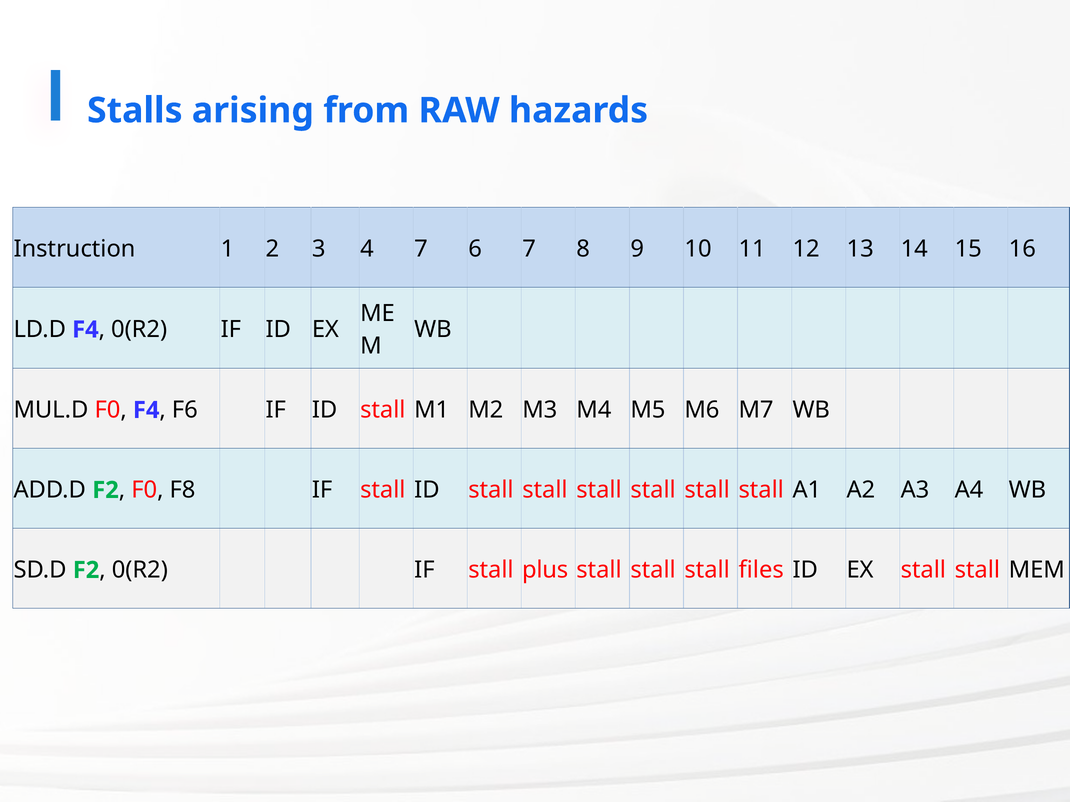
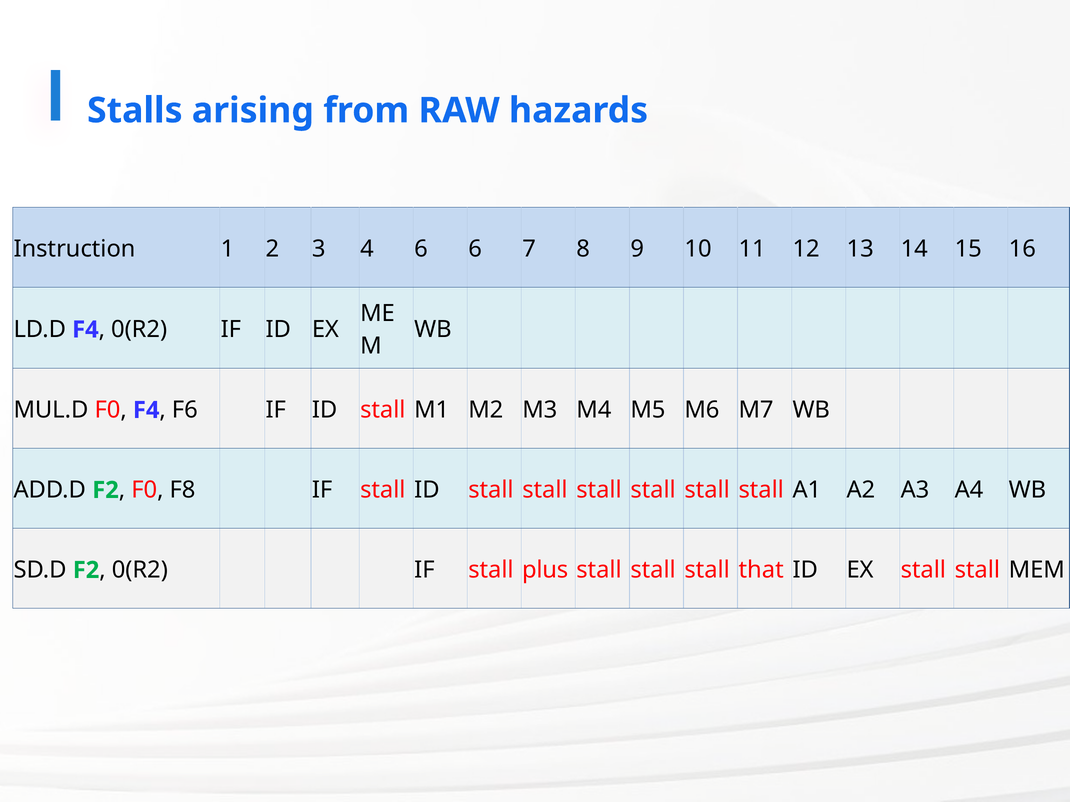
4 7: 7 -> 6 (421, 249)
files: files -> that (761, 570)
